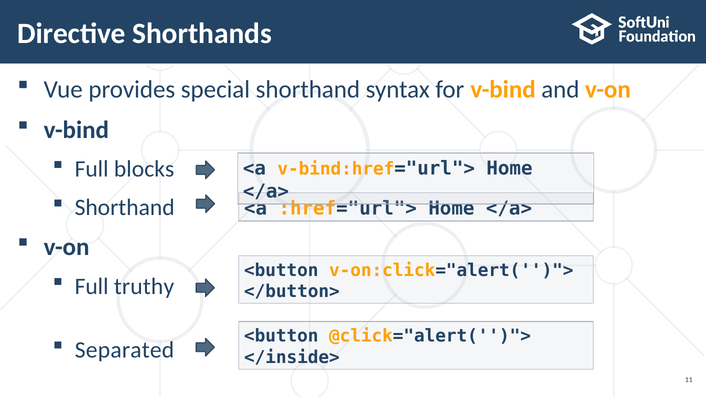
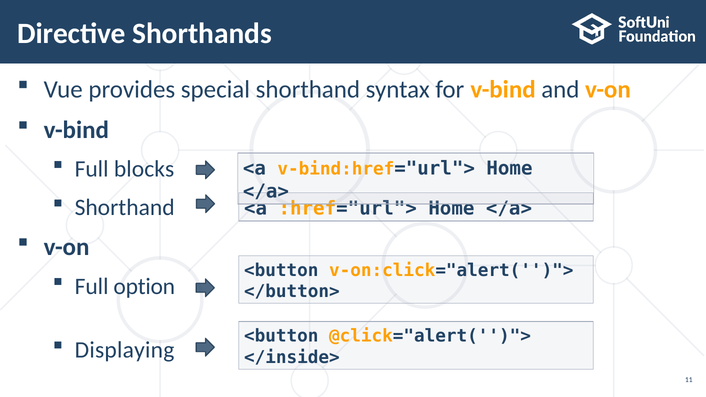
truthy: truthy -> option (144, 287)
Separated: Separated -> Displaying (125, 350)
